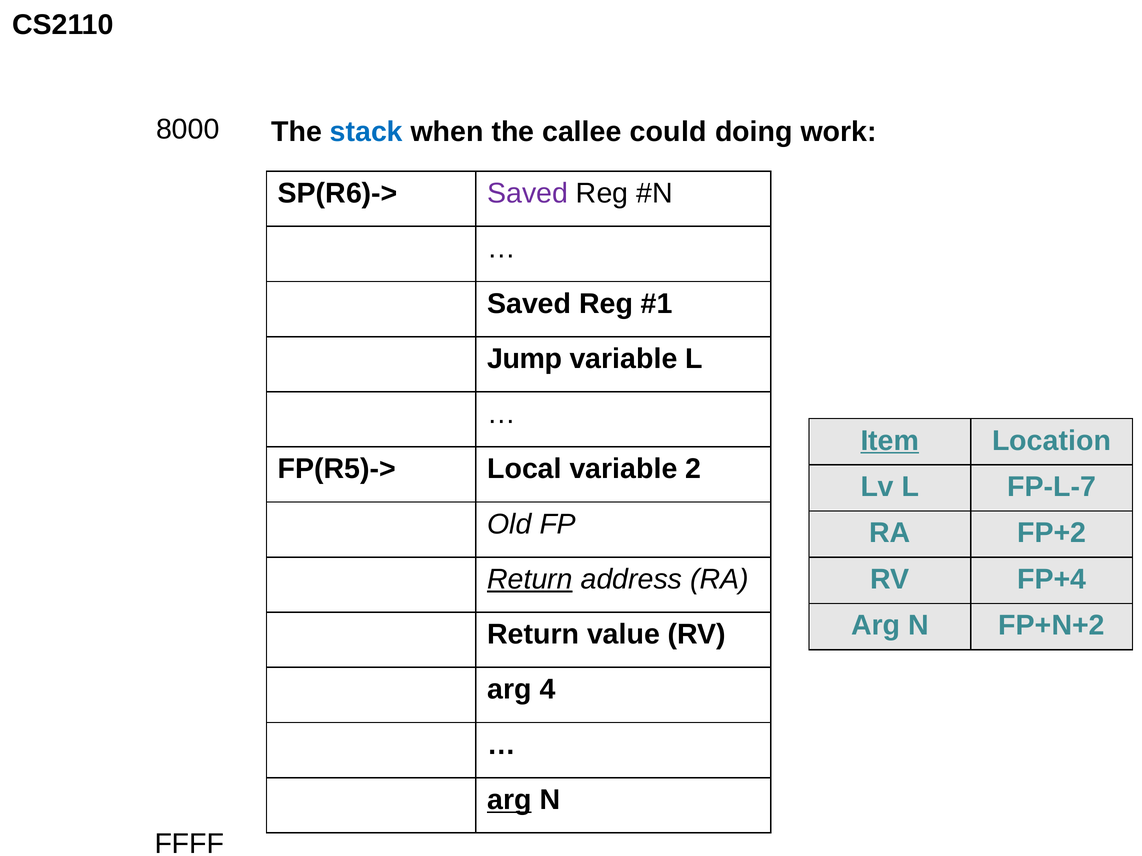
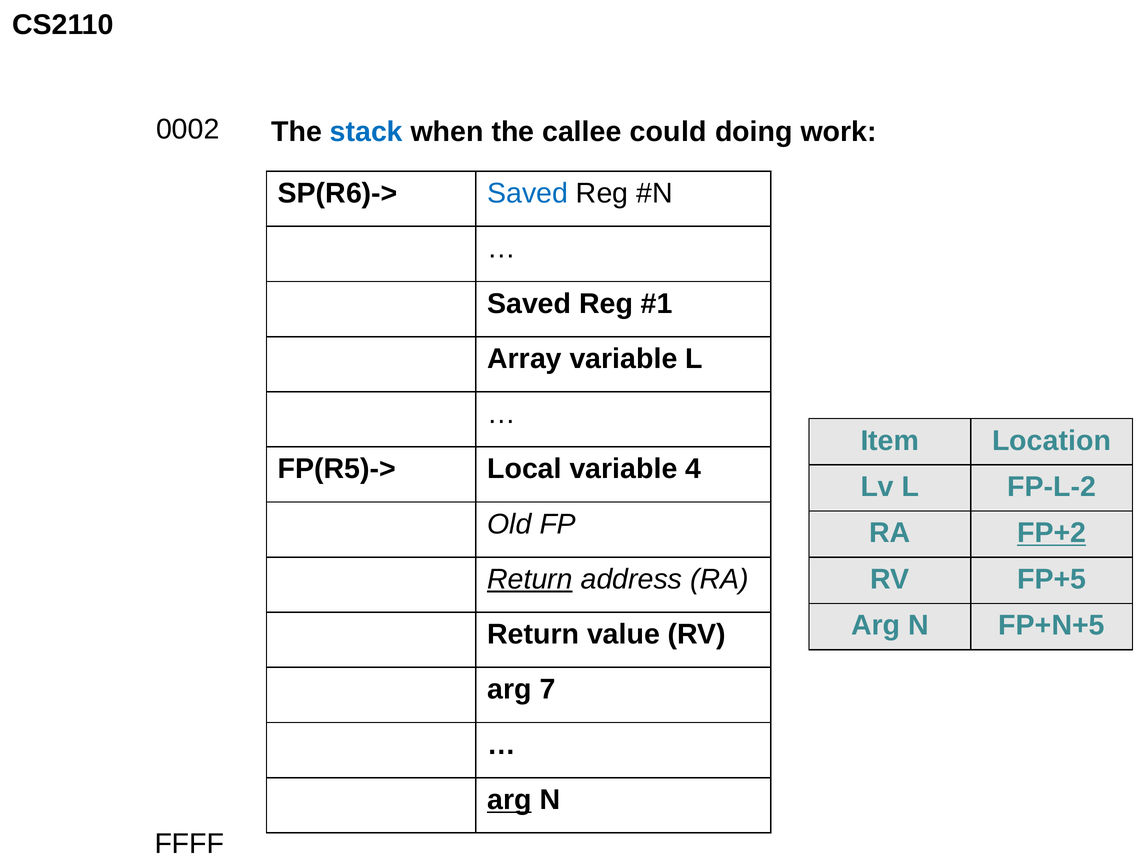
8000: 8000 -> 0002 (188, 129)
Saved colour: purple -> blue (528, 193)
Jump: Jump -> Array (524, 359)
Item underline: present -> none (890, 441)
2: 2 -> 4 (693, 469)
FP-L-7: FP-L-7 -> FP-L-2 (1052, 487)
FP+2 underline: none -> present (1052, 533)
FP+4: FP+4 -> FP+5 (1052, 580)
FP+N+2: FP+N+2 -> FP+N+5 (1052, 626)
4: 4 -> 7 (547, 690)
